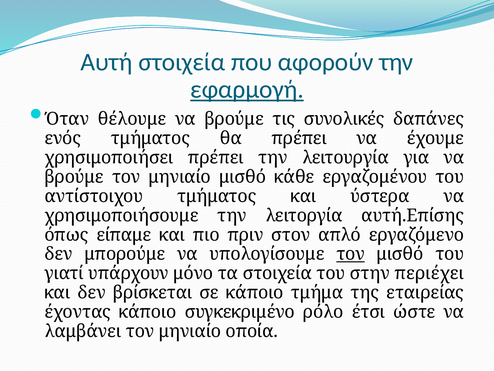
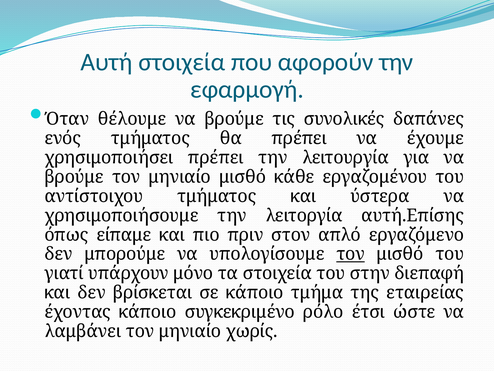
εφαρμογή underline: present -> none (247, 89)
περιέχει: περιέχει -> διεπαφή (429, 273)
οποία: οποία -> χωρίς (252, 331)
